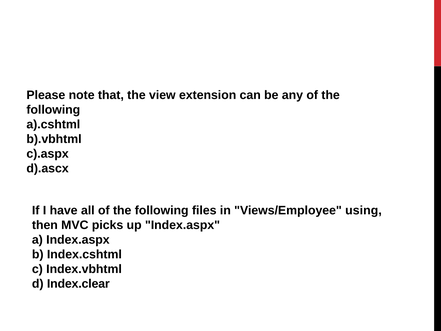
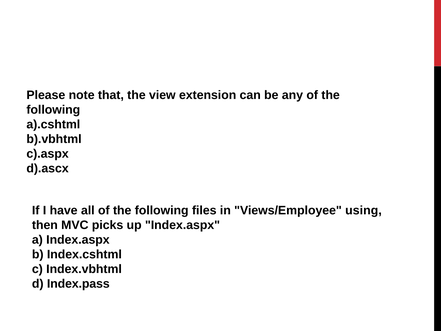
Index.clear: Index.clear -> Index.pass (78, 284)
